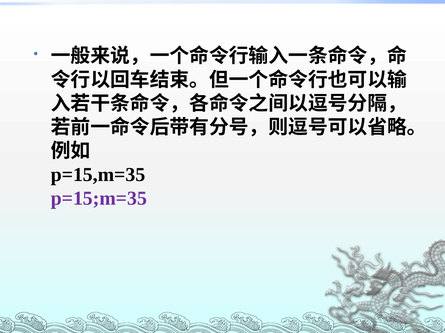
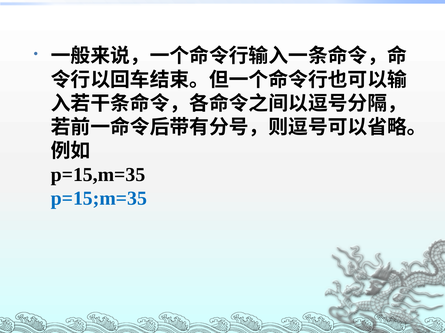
p=15;m=35 colour: purple -> blue (99, 199)
